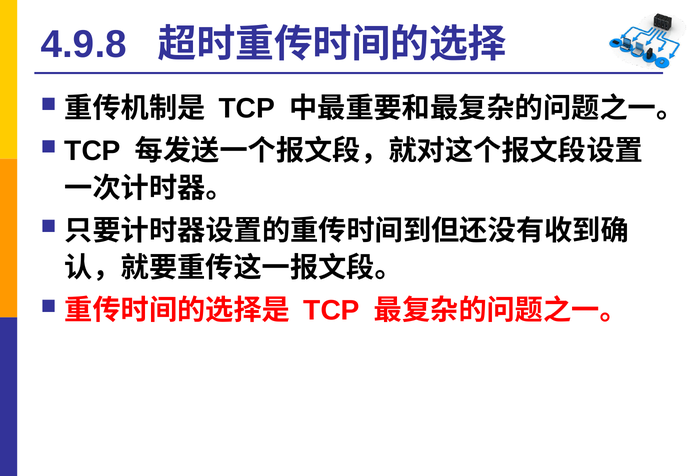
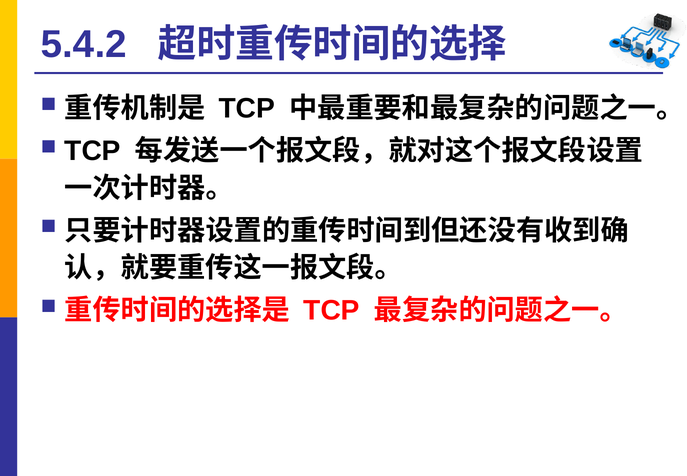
4.9.8: 4.9.8 -> 5.4.2 (84, 44)
